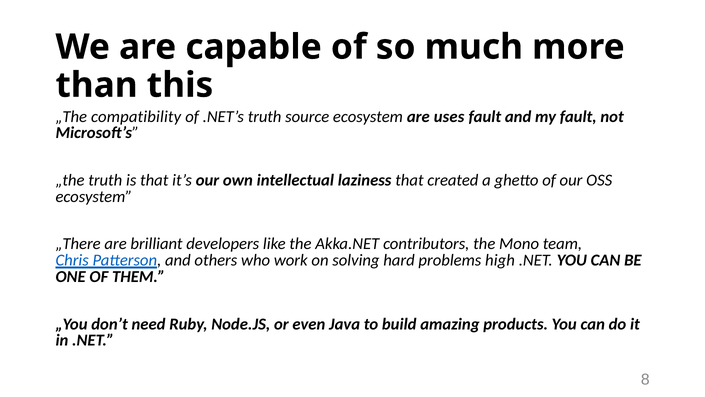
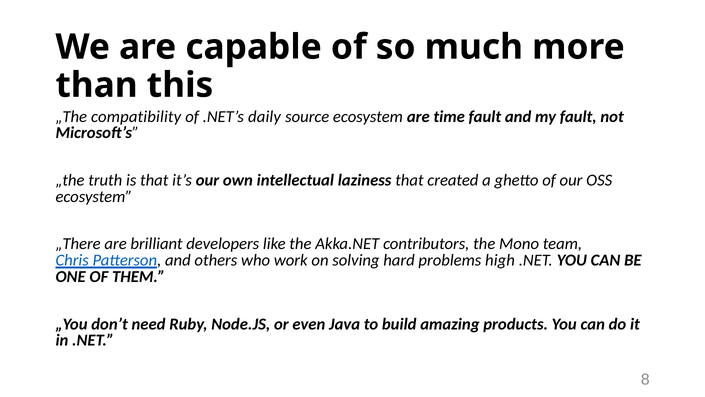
.NET’s truth: truth -> daily (264, 117)
uses: uses -> time (449, 117)
